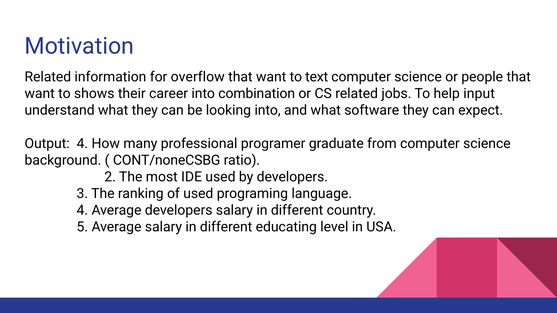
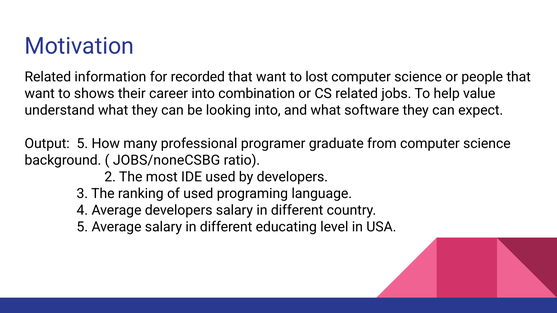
overflow: overflow -> recorded (198, 77)
text: text -> lost (317, 77)
input: input -> value (479, 94)
Output 4: 4 -> 5 (82, 144)
CONT/noneCSBG: CONT/noneCSBG -> JOBS/noneCSBG (167, 160)
